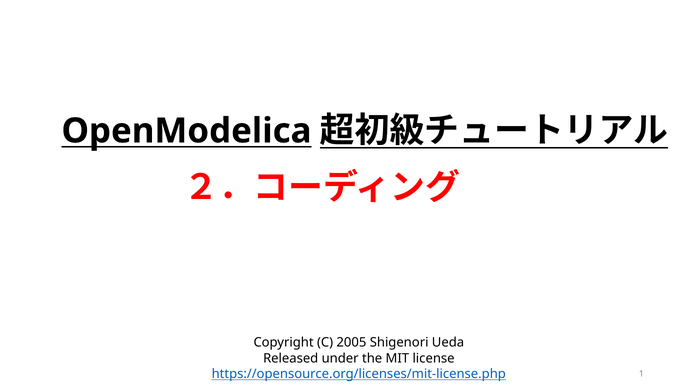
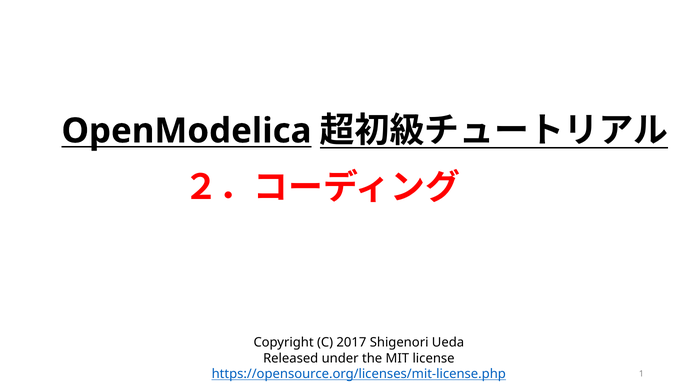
2005: 2005 -> 2017 (351, 343)
